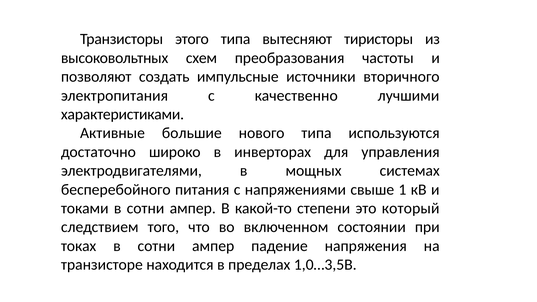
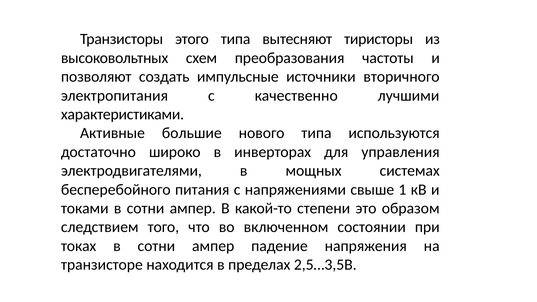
который: который -> образом (411, 208)
1,0…3,5В: 1,0…3,5В -> 2,5…3,5В (325, 265)
